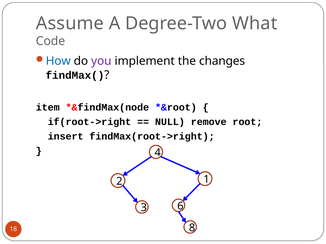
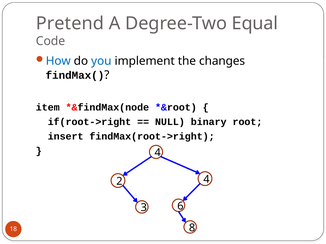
Assume: Assume -> Pretend (70, 24)
What: What -> Equal (255, 24)
you colour: purple -> blue (101, 61)
remove: remove -> binary (209, 122)
2 1: 1 -> 4 (206, 180)
